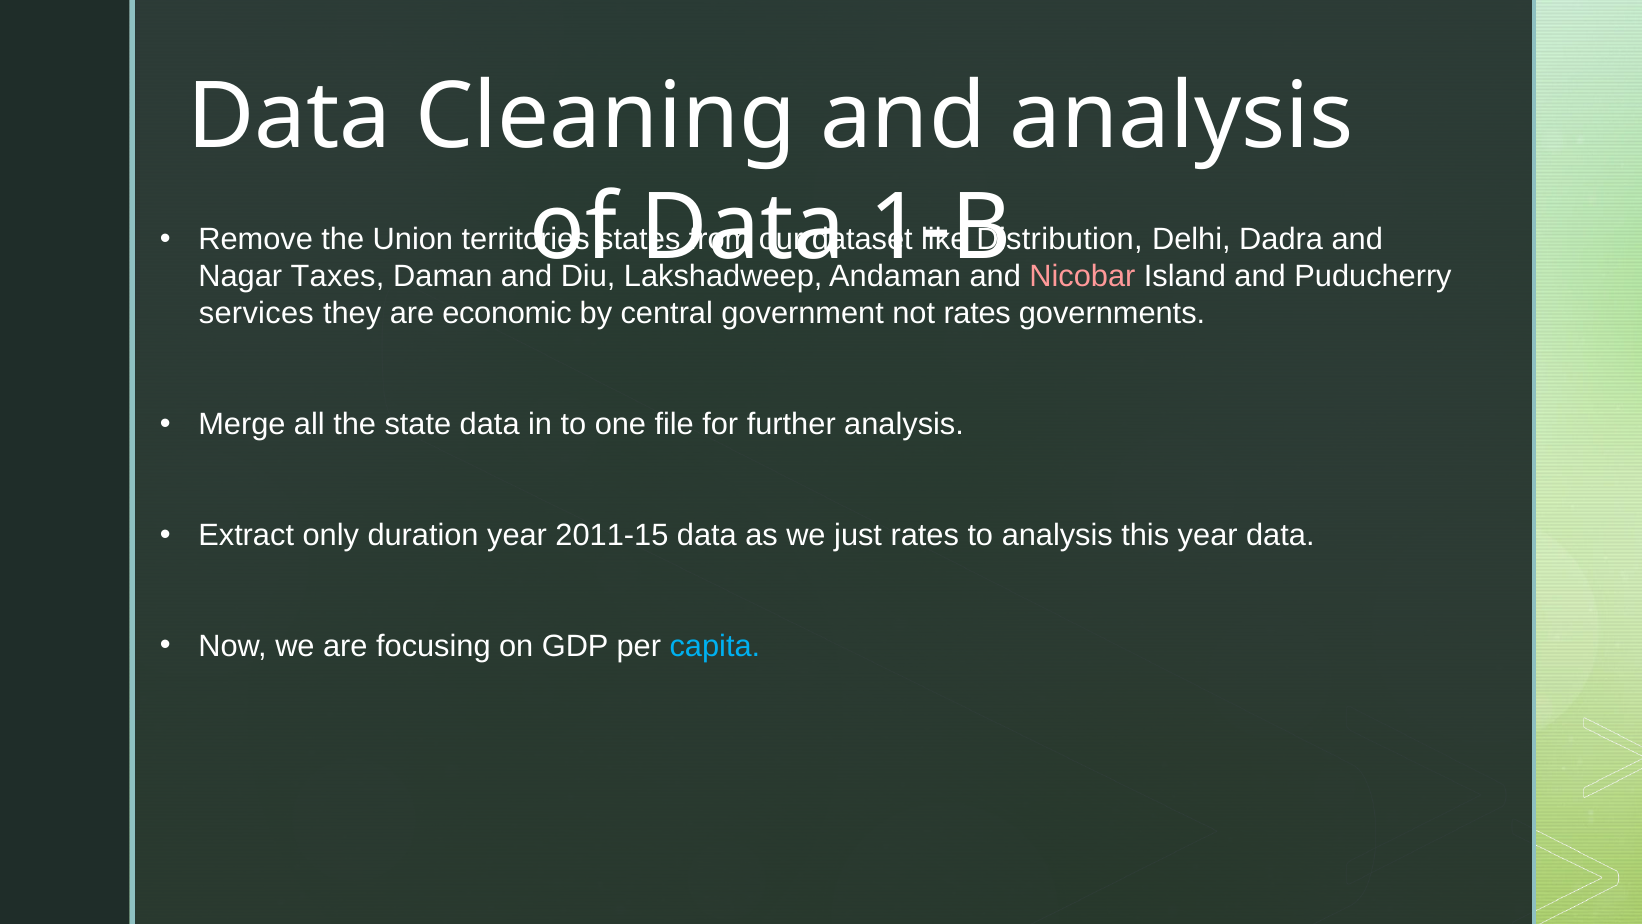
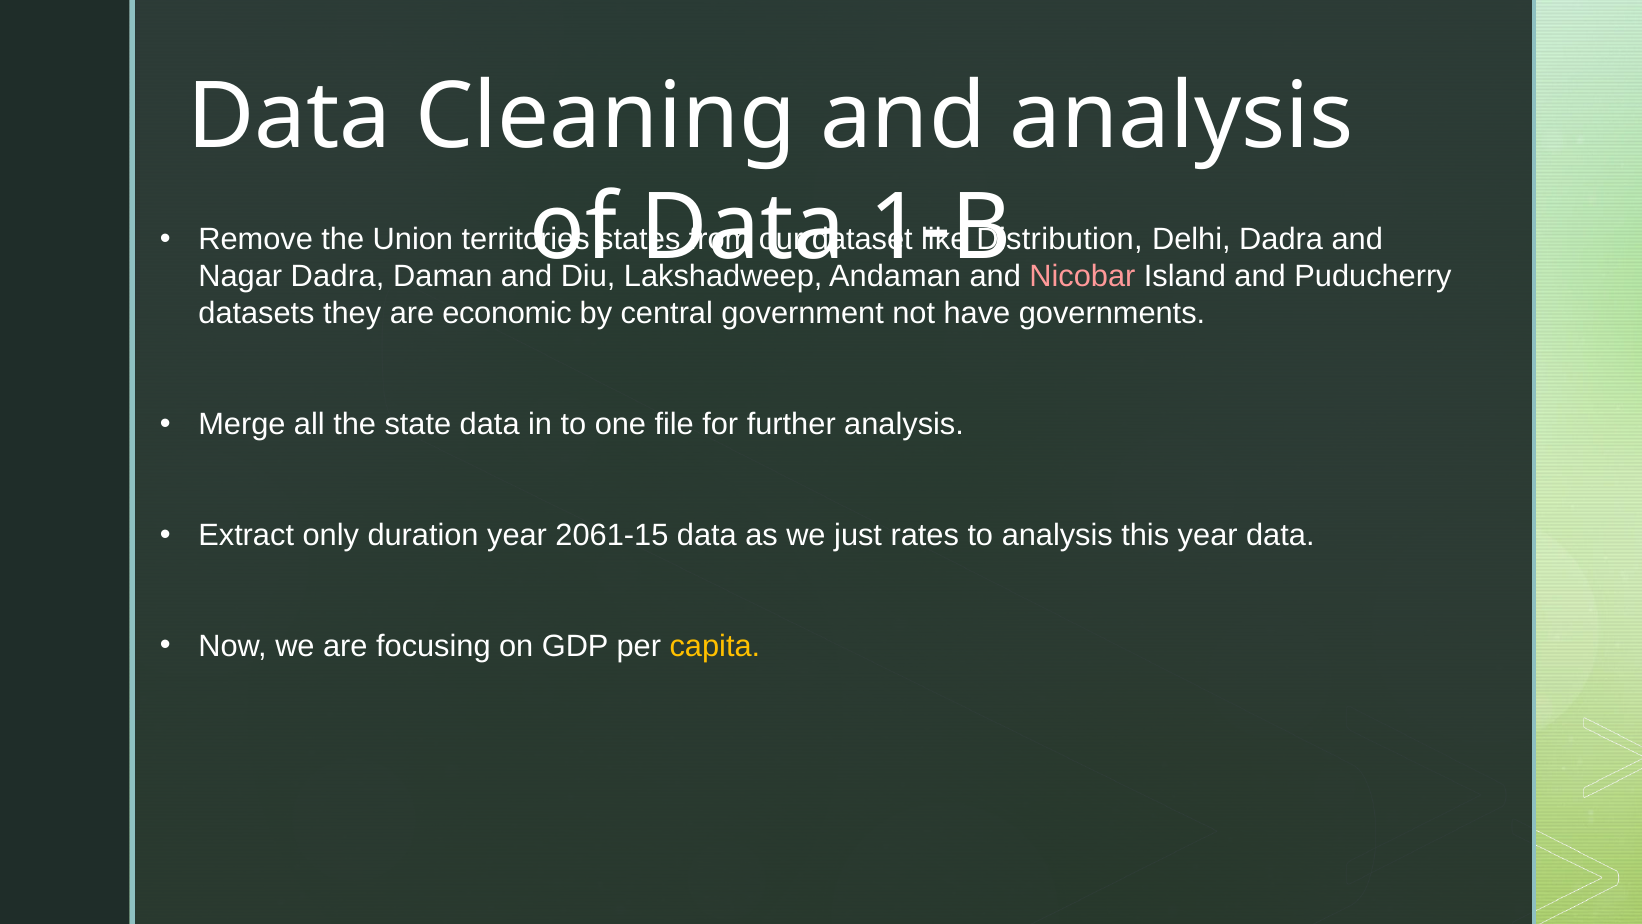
Nagar Taxes: Taxes -> Dadra (338, 277)
services: services -> datasets (257, 314)
not rates: rates -> have (977, 314)
2011-15: 2011-15 -> 2061-15 (612, 535)
capita colour: light blue -> yellow (715, 646)
